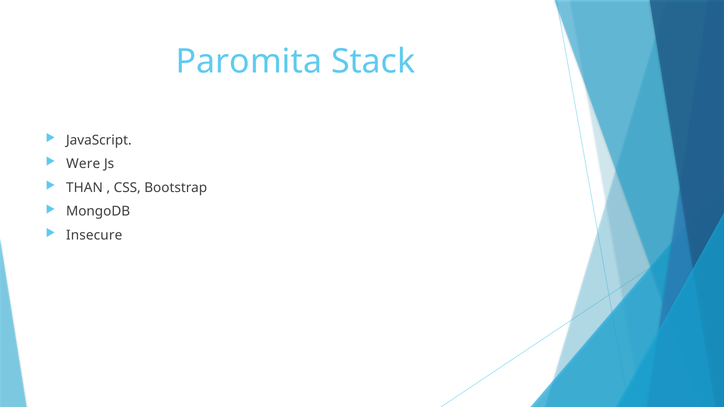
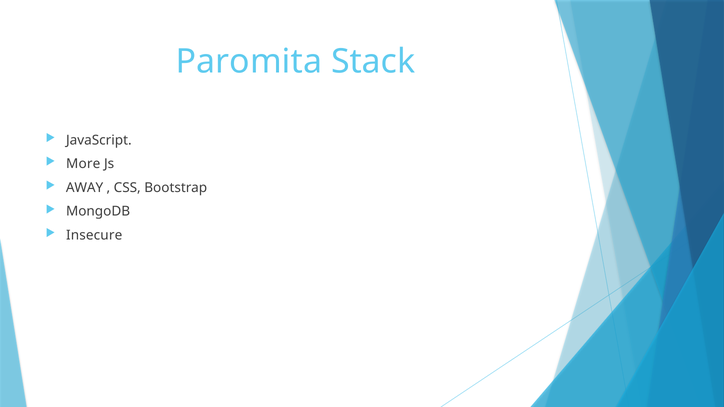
Were: Were -> More (83, 164)
THAN: THAN -> AWAY (85, 188)
